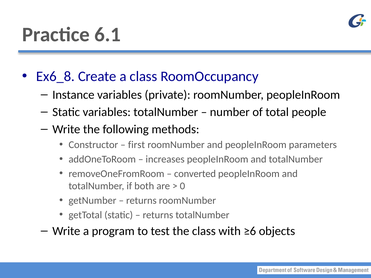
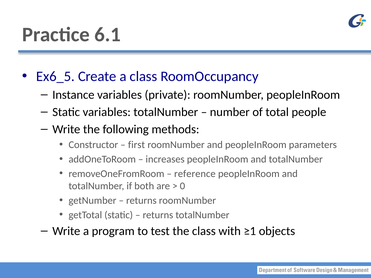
Ex6_8: Ex6_8 -> Ex6_5 (55, 76)
converted: converted -> reference (195, 174)
≥6: ≥6 -> ≥1 (250, 231)
